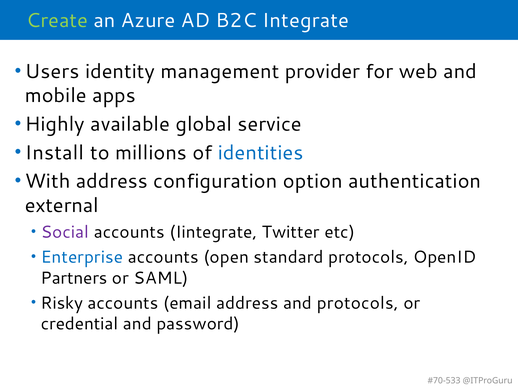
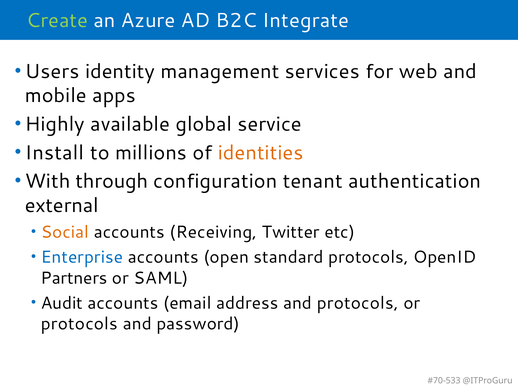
provider: provider -> services (322, 71)
identities colour: blue -> orange (261, 153)
With address: address -> through (112, 181)
option: option -> tenant (313, 181)
Social colour: purple -> orange (65, 232)
Iintegrate: Iintegrate -> Receiving (213, 232)
Risky: Risky -> Audit (62, 303)
credential: credential -> protocols (79, 323)
